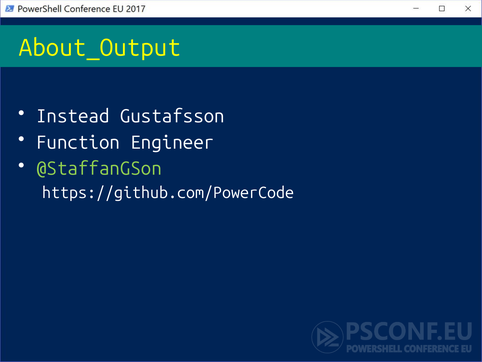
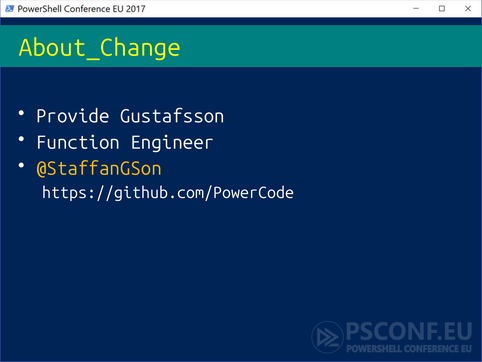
About_Output: About_Output -> About_Change (100, 48)
Instead: Instead -> Provide (73, 116)
@StaffanGSon colour: light green -> yellow (99, 169)
